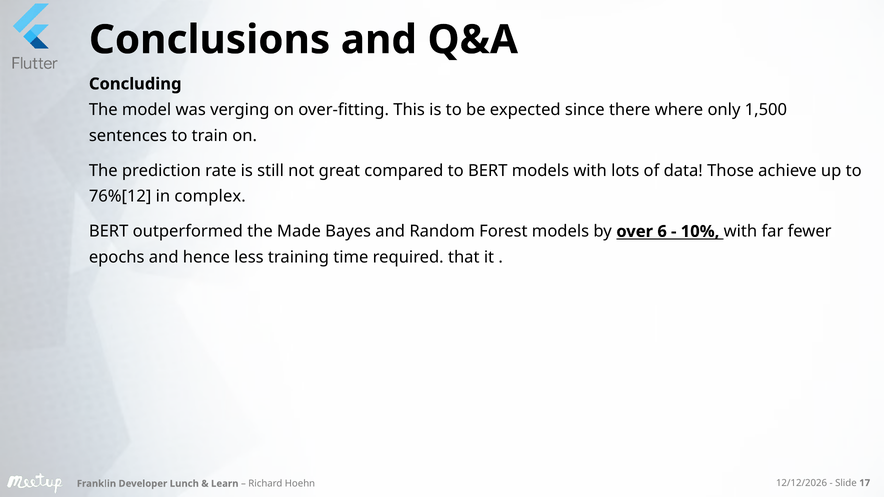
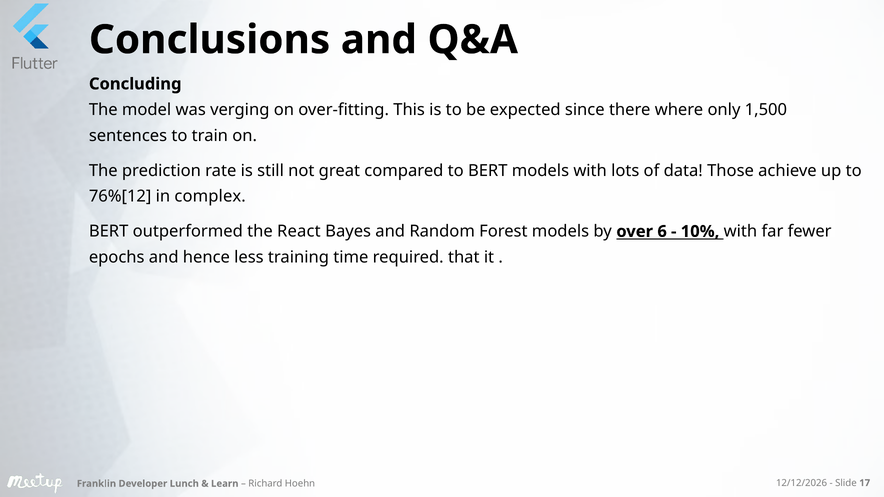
Made: Made -> React (299, 232)
